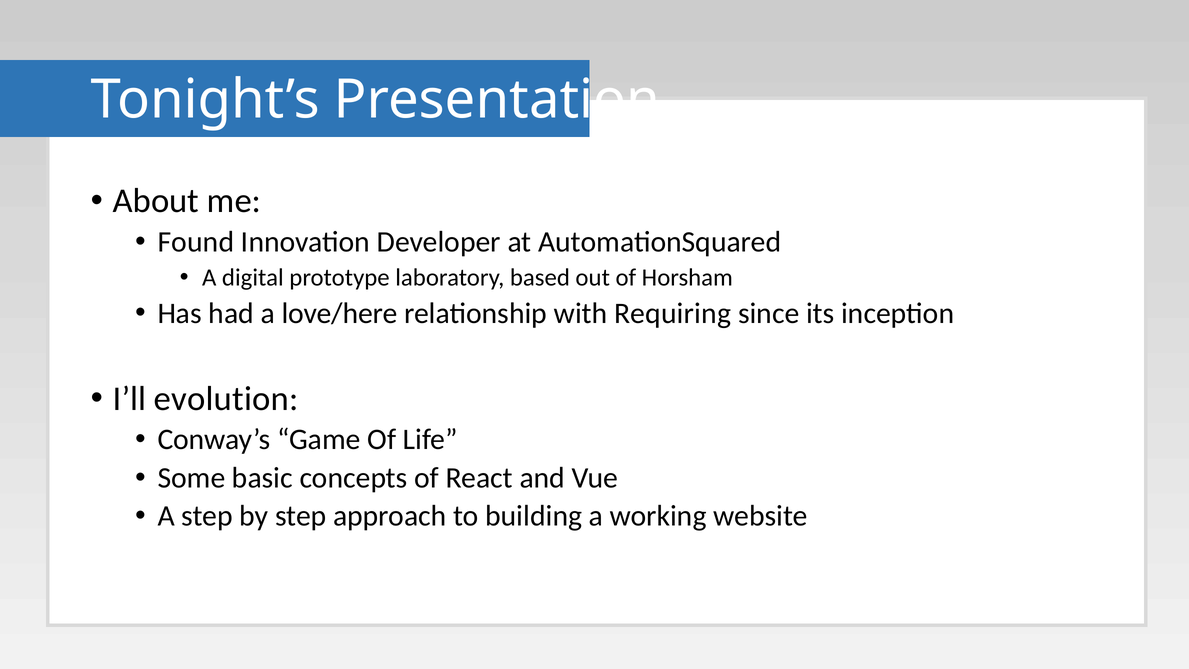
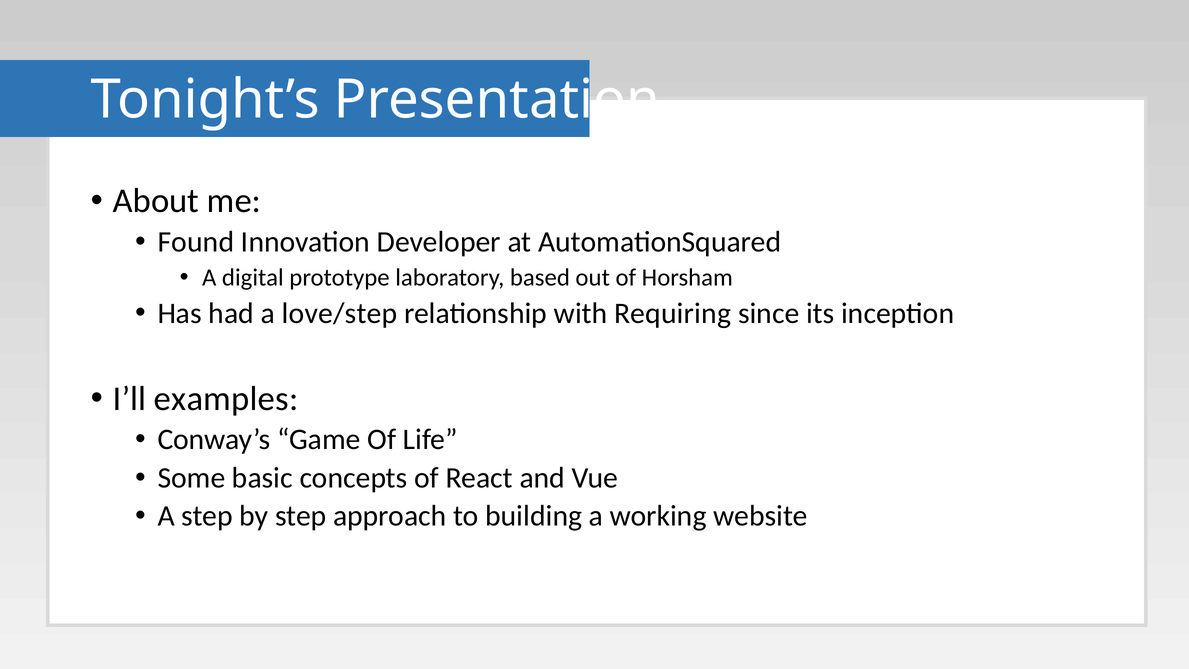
love/here: love/here -> love/step (339, 313)
evolution: evolution -> examples (226, 399)
